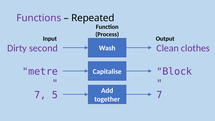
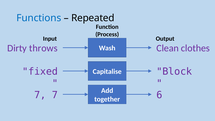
Functions colour: purple -> blue (39, 18)
second: second -> throws (43, 48)
metre: metre -> fixed (40, 71)
7 5: 5 -> 7 (55, 95)
together 7: 7 -> 6 (159, 95)
